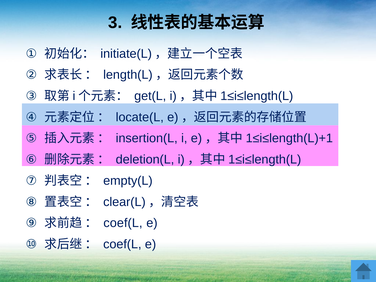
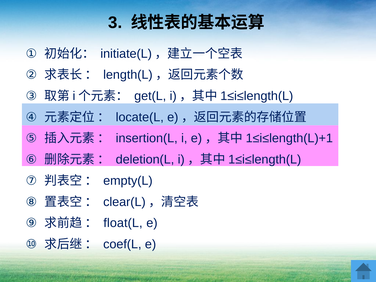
coef(L: coef(L -> float(L (123, 223)
